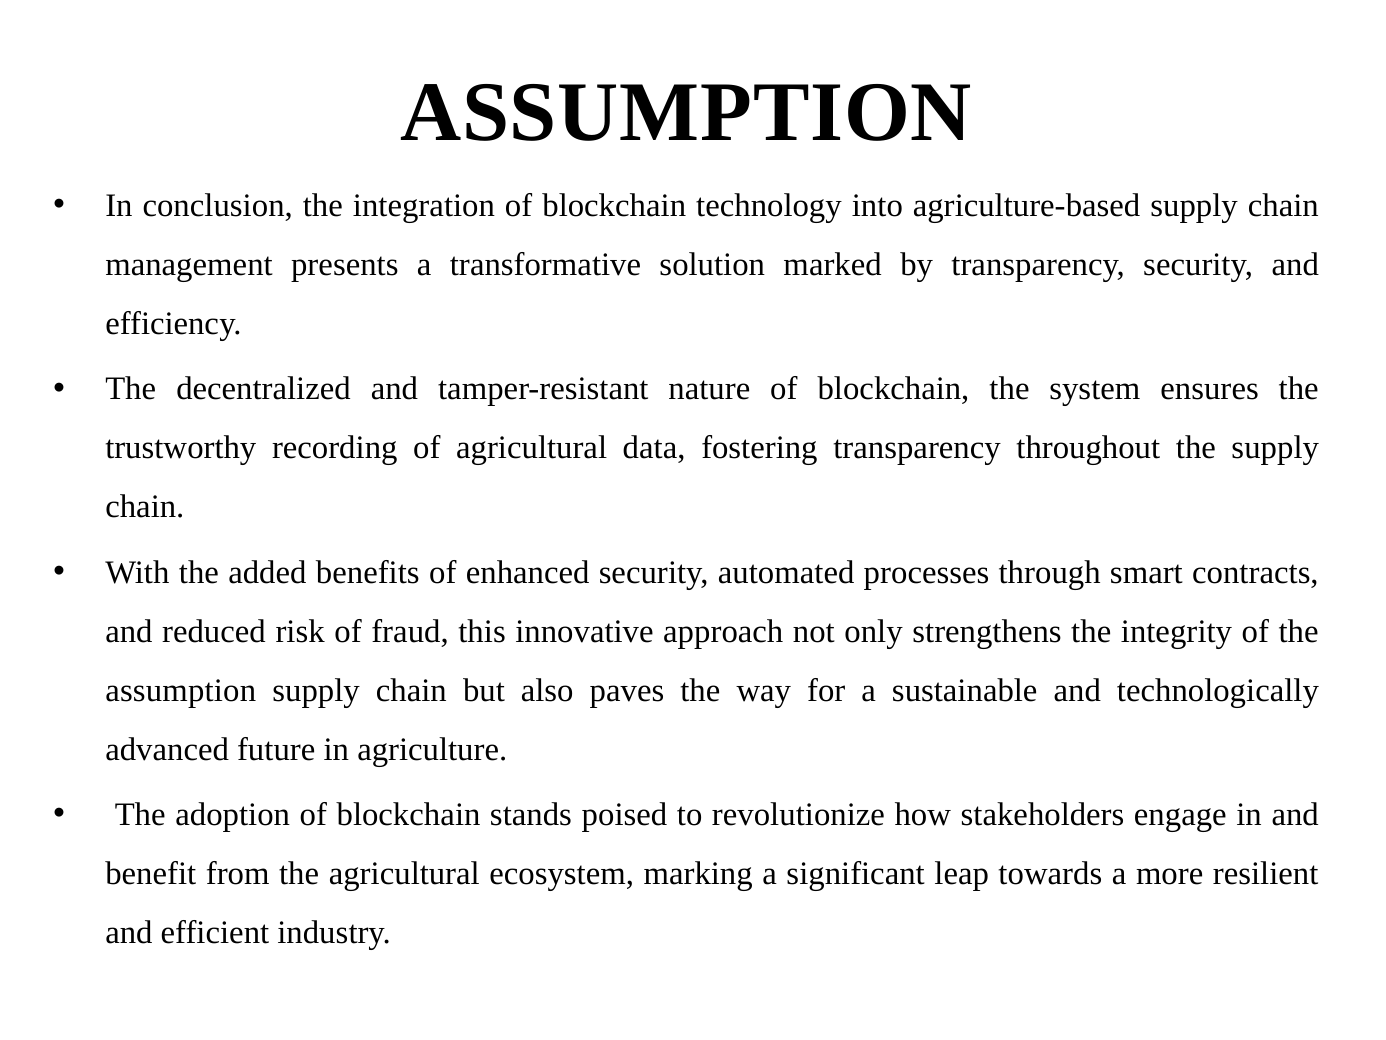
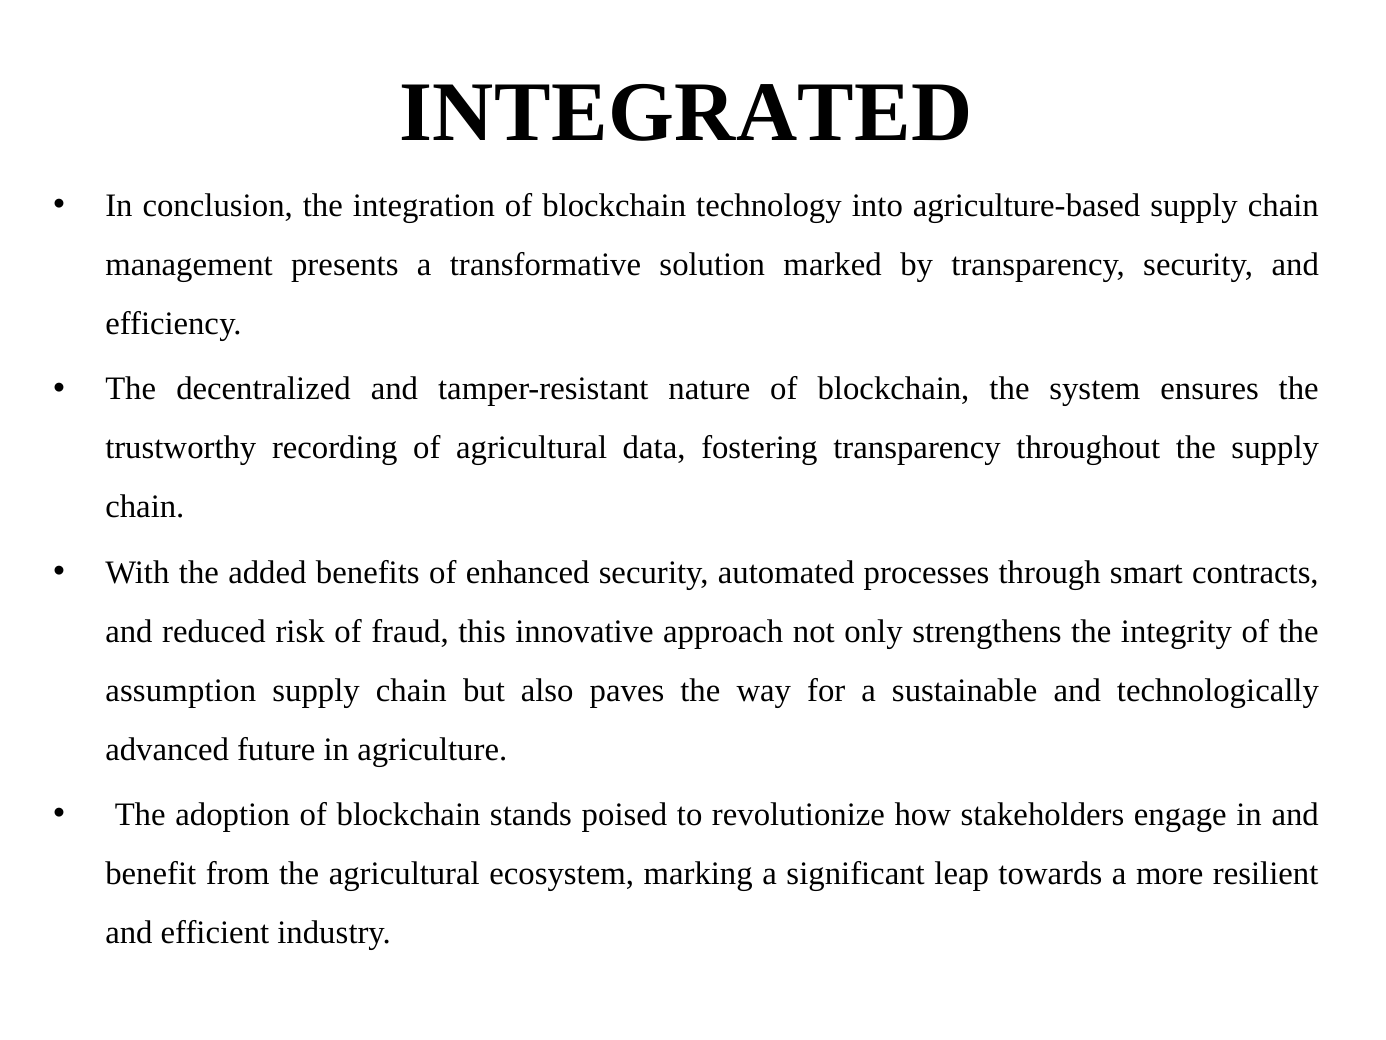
ASSUMPTION: ASSUMPTION -> INTEGRATED (686, 113)
